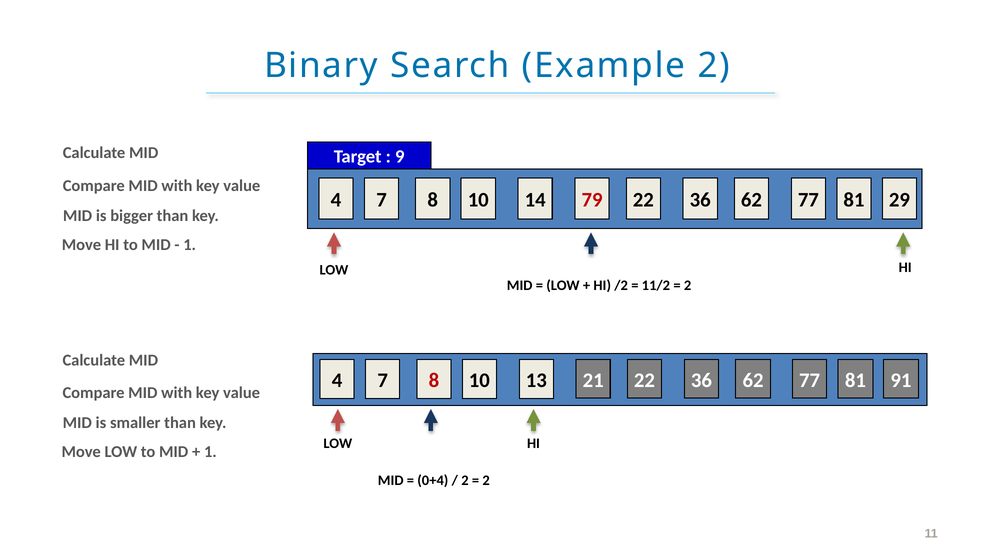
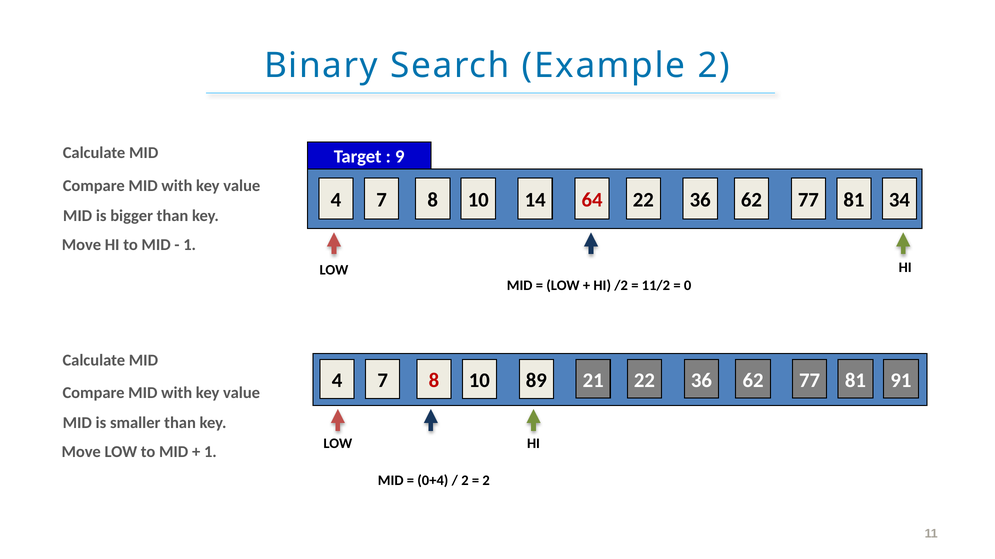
79: 79 -> 64 (592, 200)
29: 29 -> 34 (899, 200)
2: 2 -> 0 (688, 286)
13: 13 -> 89 (536, 381)
